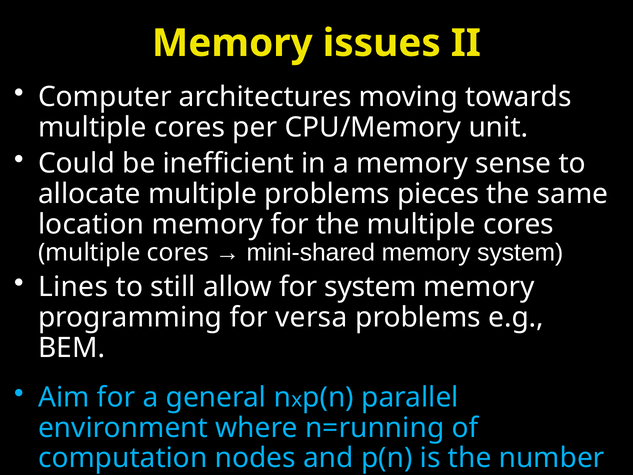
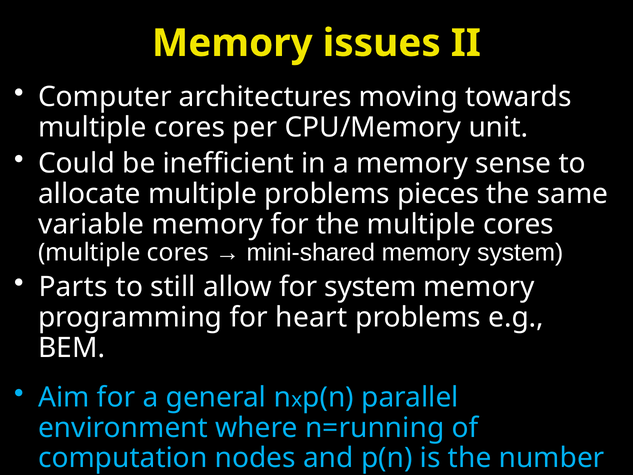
location: location -> variable (91, 224)
Lines: Lines -> Parts (73, 287)
versa: versa -> heart (311, 317)
